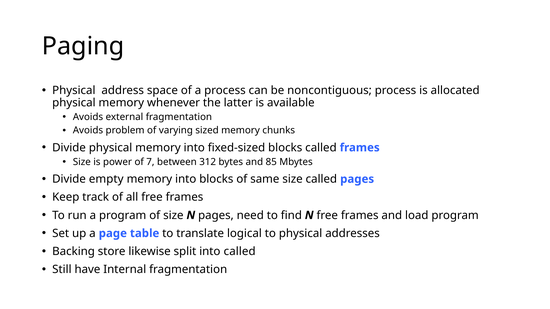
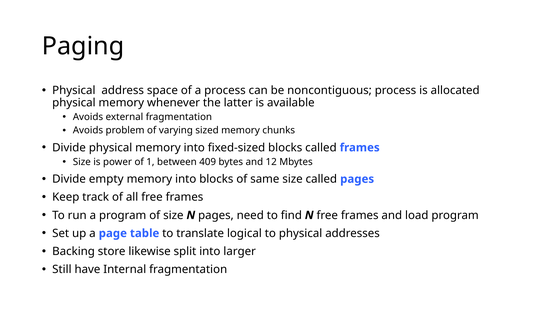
7: 7 -> 1 (150, 162)
312: 312 -> 409 (208, 162)
85: 85 -> 12 (271, 162)
into called: called -> larger (240, 252)
